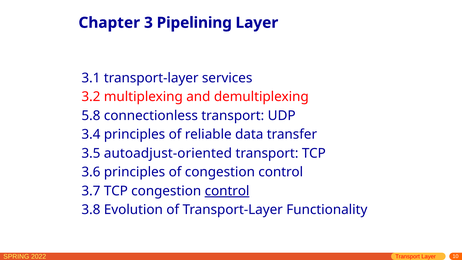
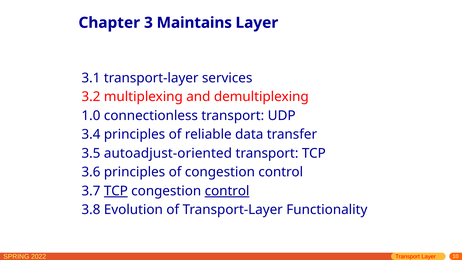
Pipelining: Pipelining -> Maintains (194, 23)
5.8: 5.8 -> 1.0 (91, 116)
TCP underline: none -> present (116, 191)
